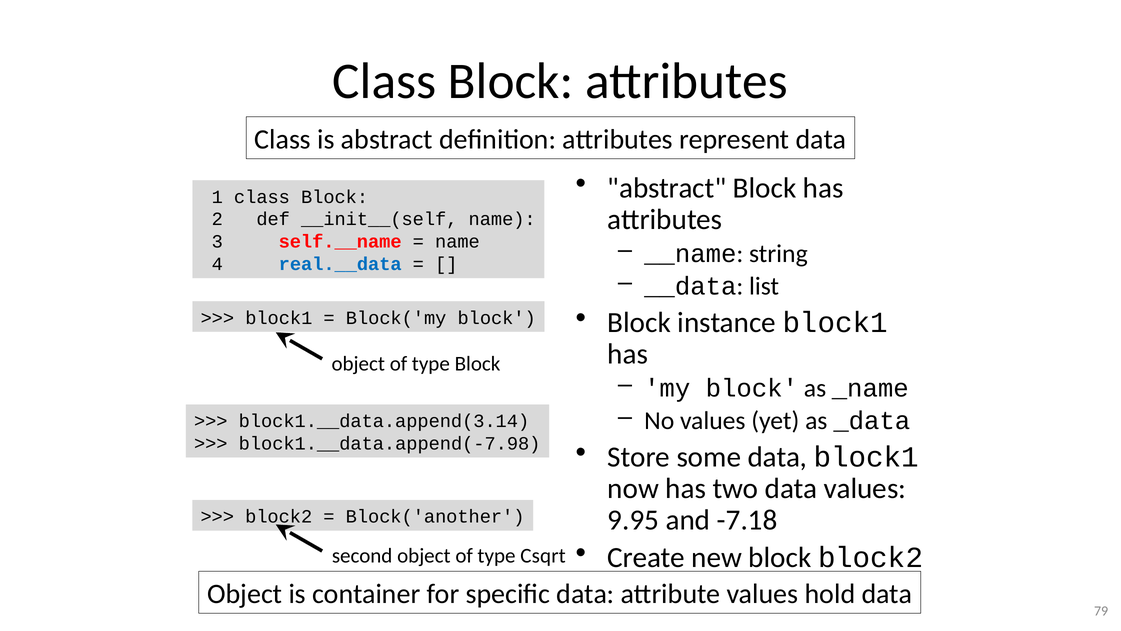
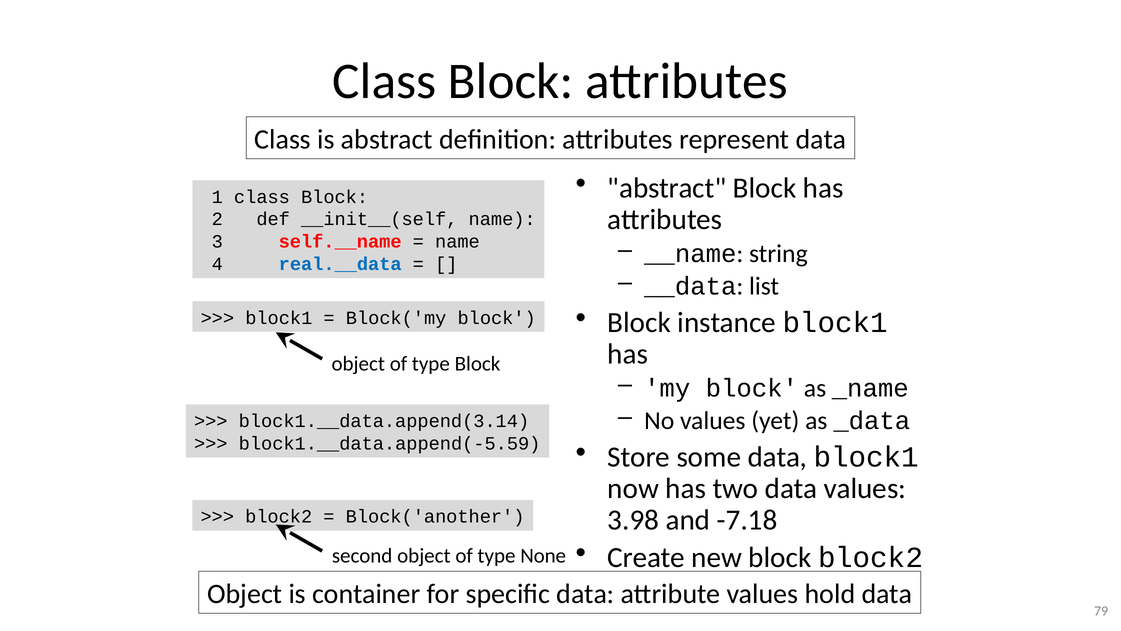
block1.__data.append(-7.98: block1.__data.append(-7.98 -> block1.__data.append(-5.59 (390, 443)
9.95: 9.95 -> 3.98 (633, 520)
Csqrt: Csqrt -> None (543, 556)
